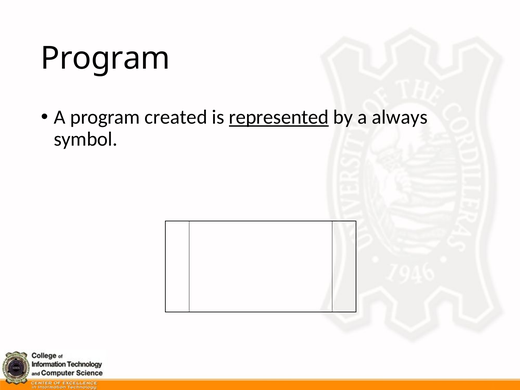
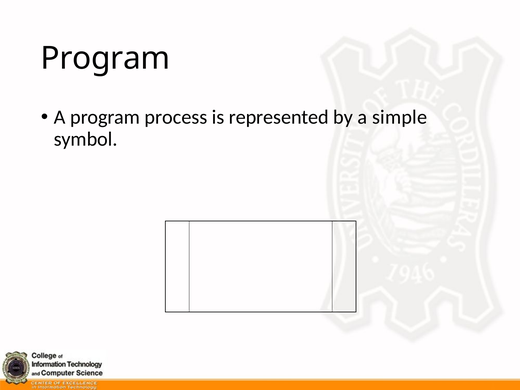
created: created -> process (176, 117)
represented underline: present -> none (279, 117)
always: always -> simple (400, 117)
